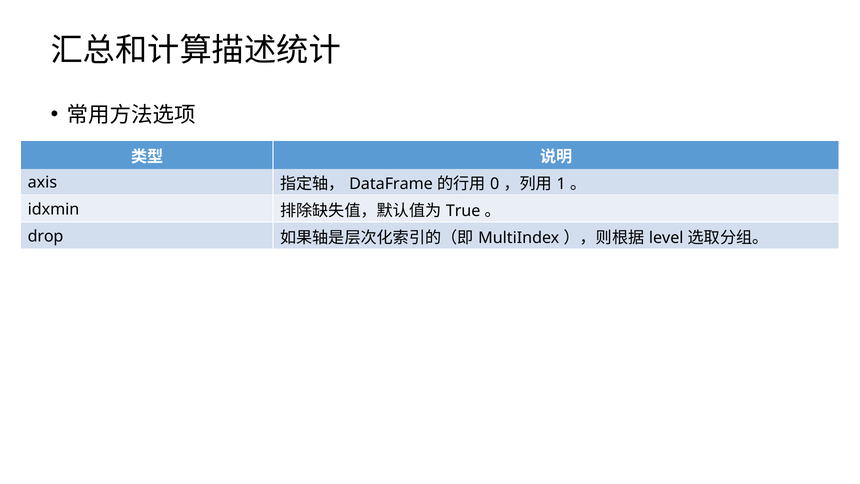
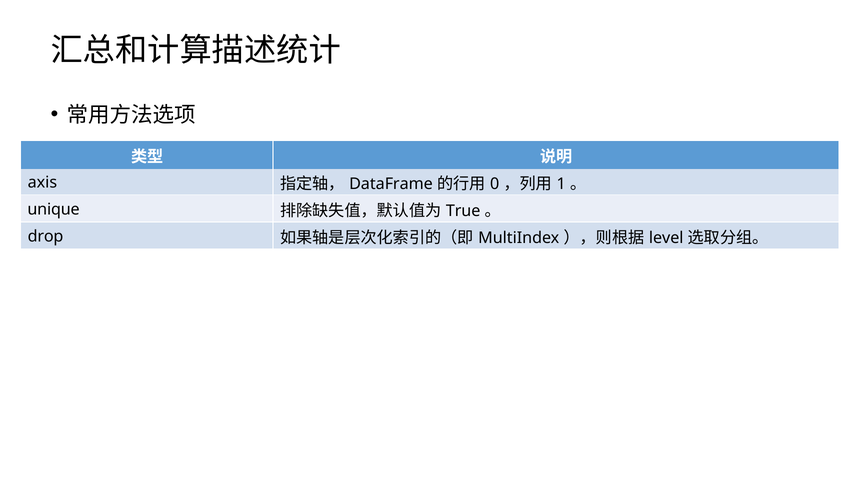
idxmin: idxmin -> unique (54, 209)
